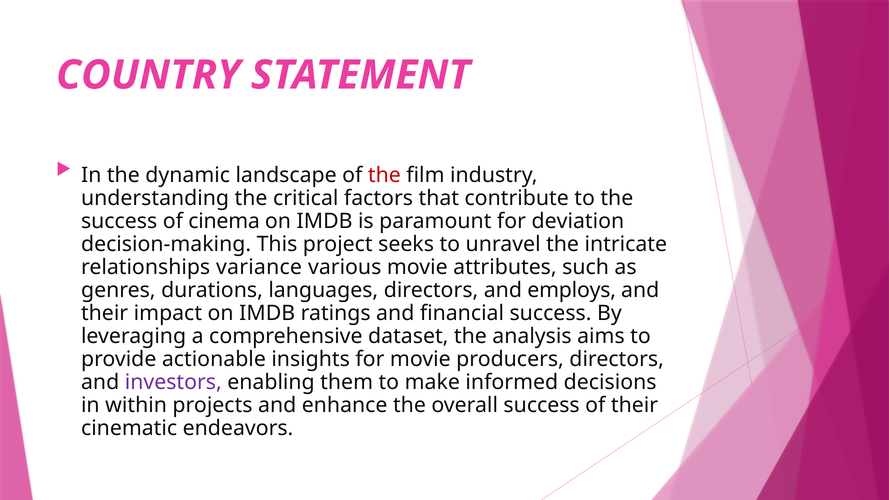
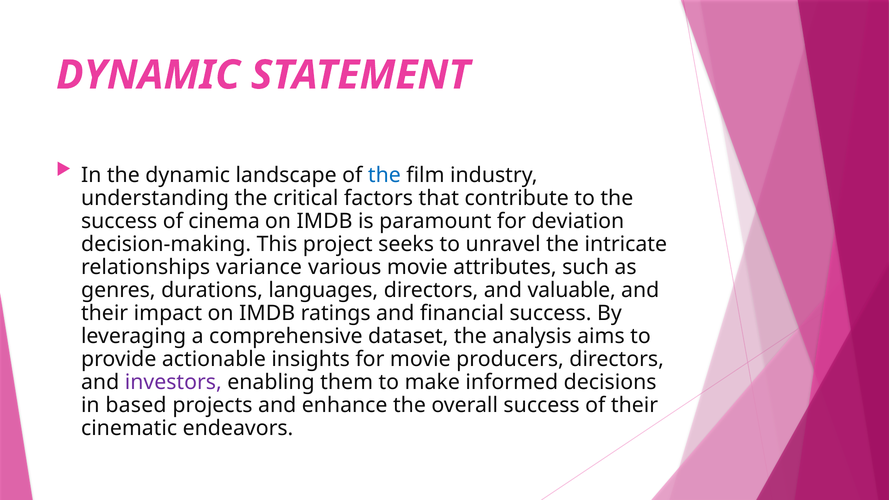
COUNTRY: COUNTRY -> DYNAMIC (148, 75)
the colour: red -> blue (384, 175)
employs: employs -> valuable (572, 290)
within: within -> based (136, 405)
